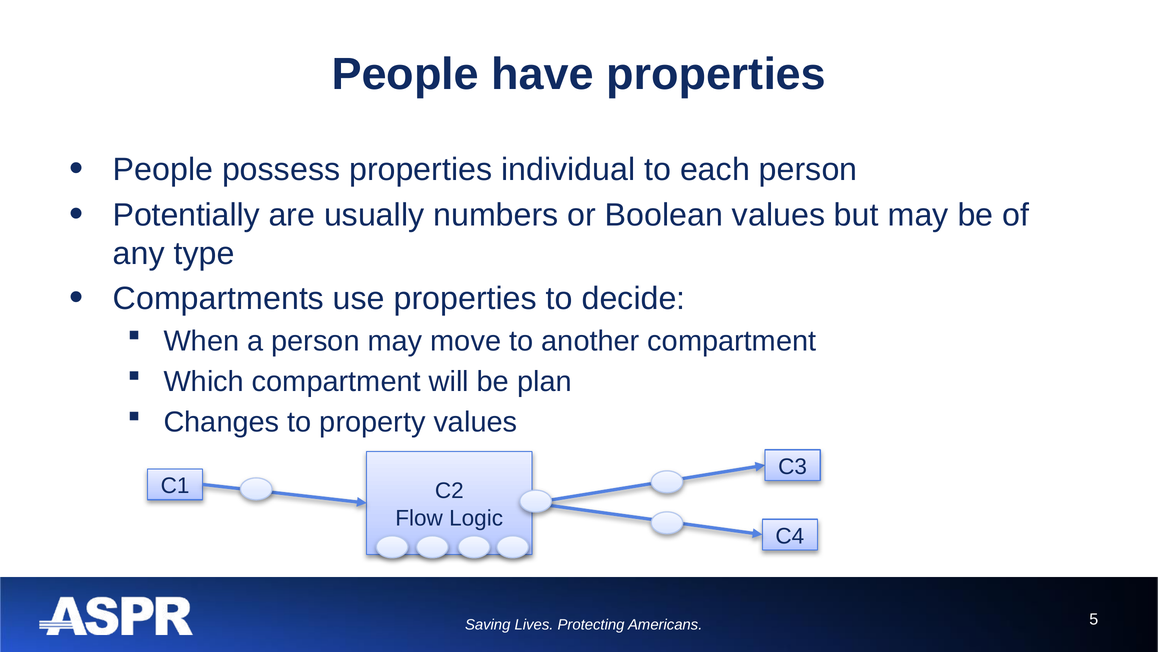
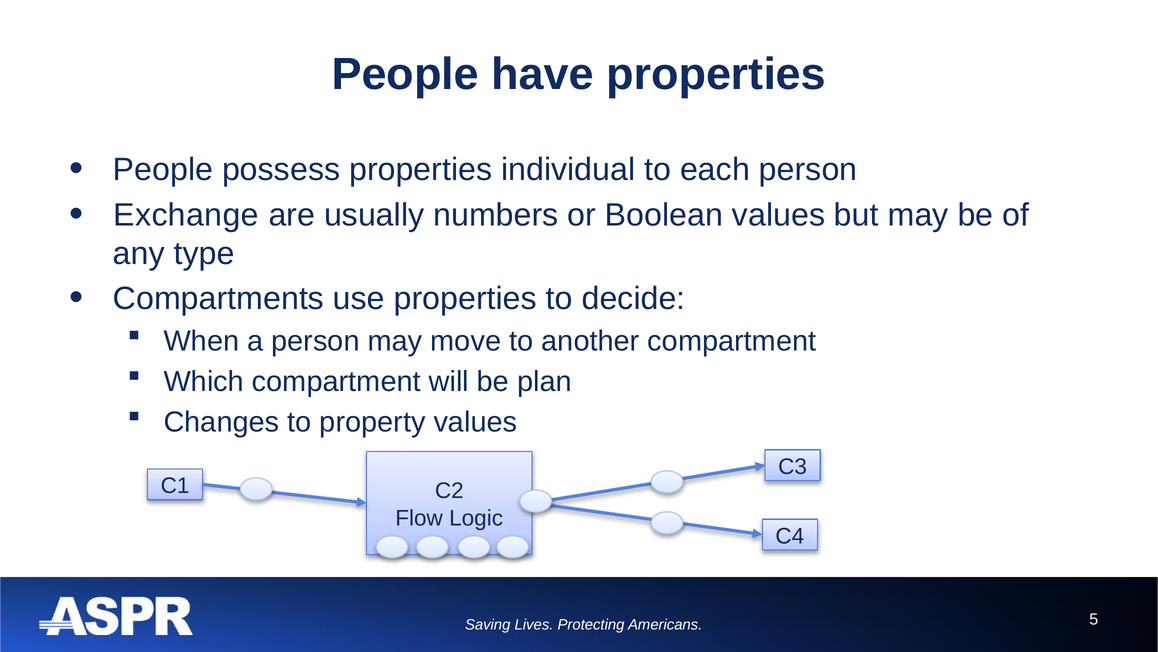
Potentially: Potentially -> Exchange (186, 215)
